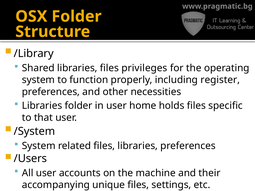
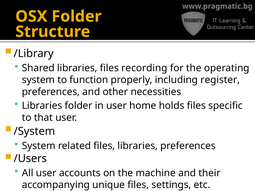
privileges: privileges -> recording (144, 68)
